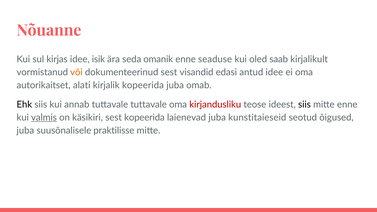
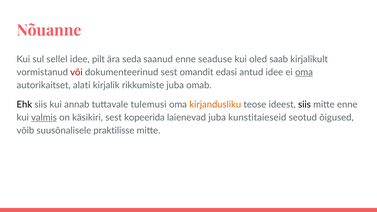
kirjas: kirjas -> sellel (57, 59)
isik: isik -> pilt (98, 59)
omanik: omanik -> saanud (158, 59)
või colour: orange -> red (76, 72)
visandid: visandid -> omandit (197, 72)
oma underline: none -> present (304, 72)
kirjalik kopeerida: kopeerida -> rikkumiste (143, 85)
tuttavale tuttavale: tuttavale -> tulemusi (149, 105)
kirjandusliku colour: red -> orange (215, 105)
juba: juba -> võib (25, 131)
